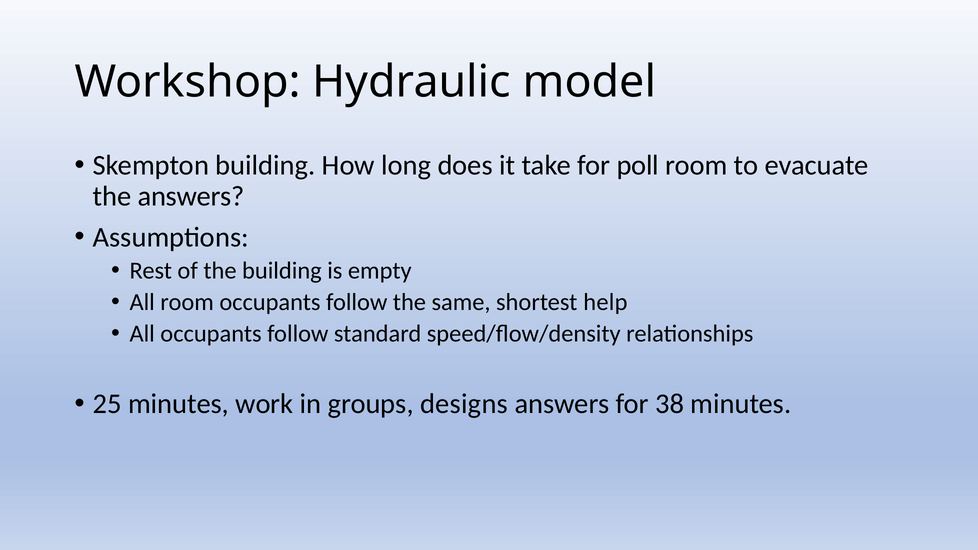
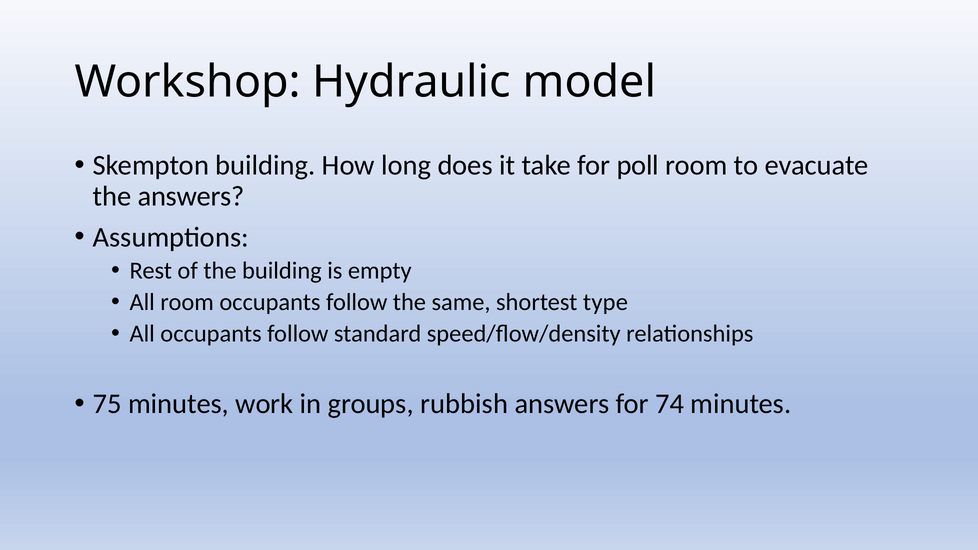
help: help -> type (605, 302)
25: 25 -> 75 (107, 404)
designs: designs -> rubbish (464, 404)
38: 38 -> 74 (670, 404)
